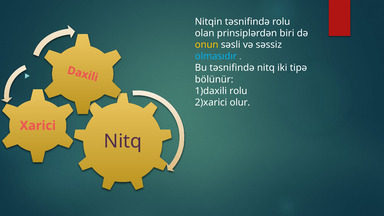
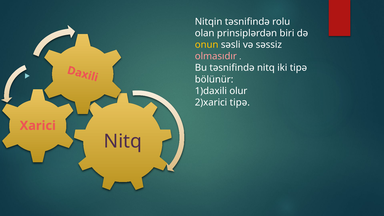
olmasıdır colour: light blue -> pink (216, 56)
1)daxili rolu: rolu -> olur (238, 91)
2)xarici olur: olur -> tipə (240, 102)
